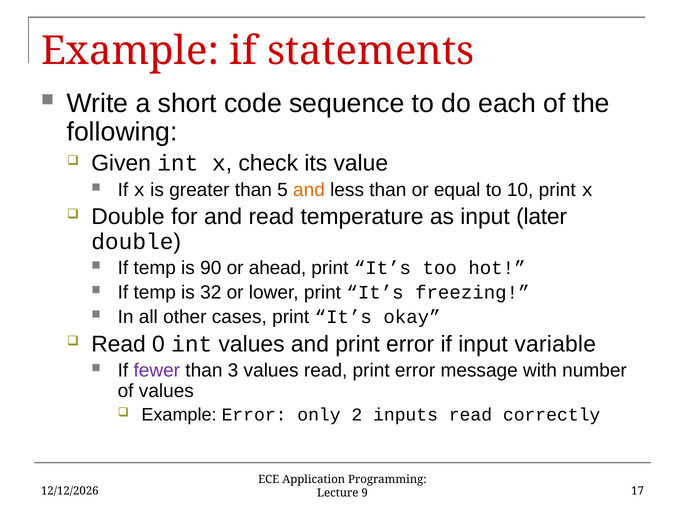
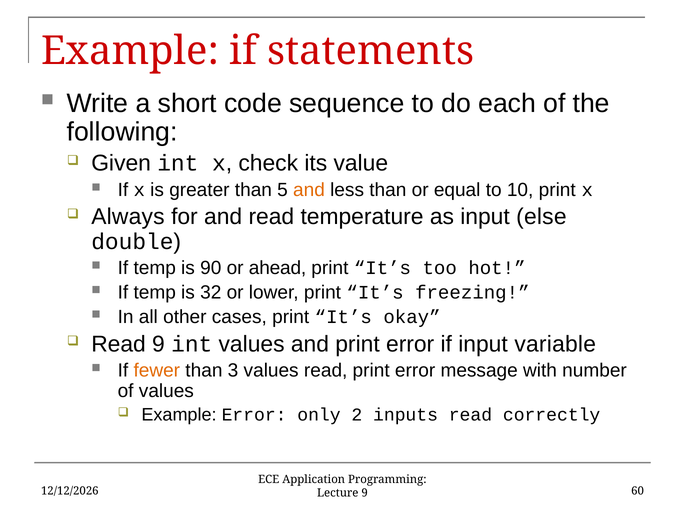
Double: Double -> Always (128, 217)
later: later -> else (541, 217)
Read 0: 0 -> 9 (158, 344)
fewer colour: purple -> orange (157, 370)
17: 17 -> 60 (638, 491)
